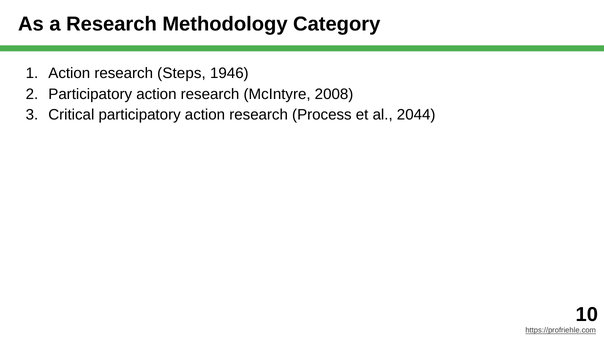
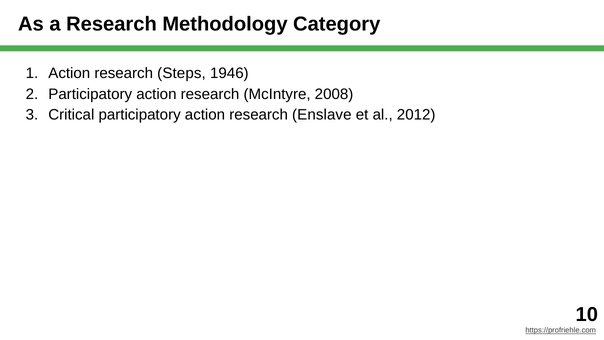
Process: Process -> Enslave (322, 115)
2044: 2044 -> 2012 (416, 115)
